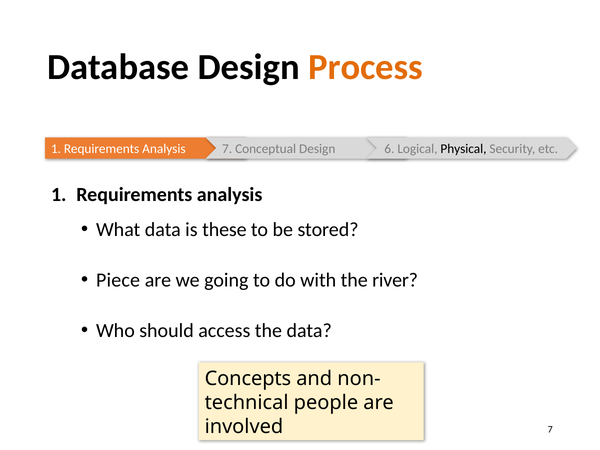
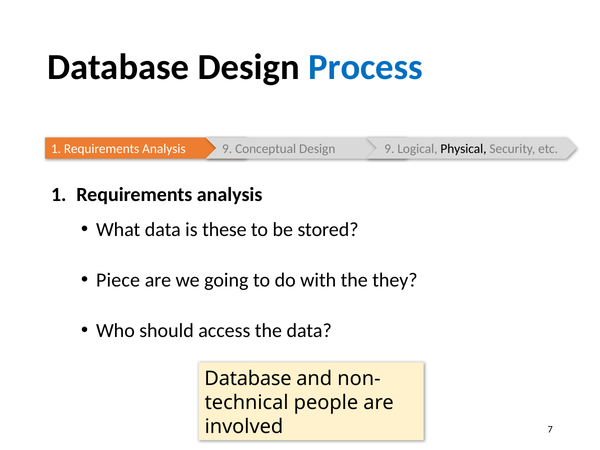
Process colour: orange -> blue (366, 67)
Analysis 7: 7 -> 9 (227, 149)
Design 6: 6 -> 9 (389, 149)
river: river -> they (395, 280)
Concepts: Concepts -> Database (248, 379)
